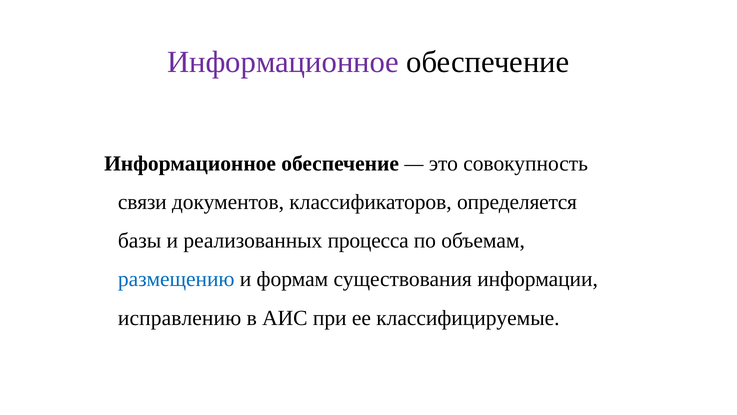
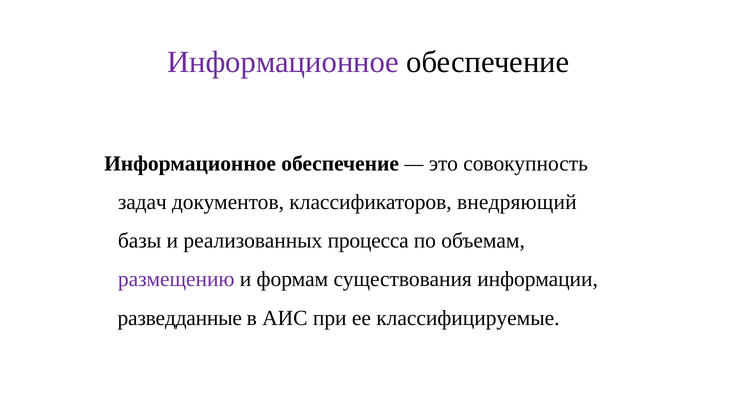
связи: связи -> задач (142, 202)
определяется: определяется -> внедряющий (517, 202)
размещению colour: blue -> purple (176, 279)
исправлению: исправлению -> разведданные (180, 318)
